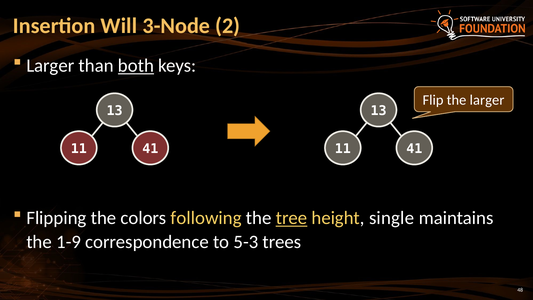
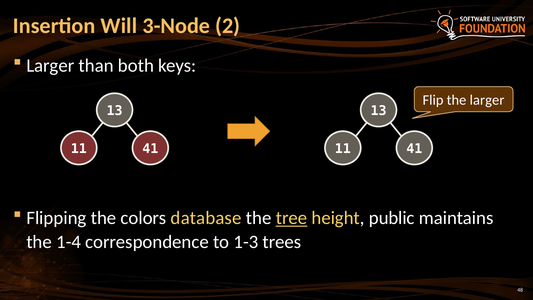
both underline: present -> none (136, 66)
following: following -> database (206, 218)
single: single -> public (392, 218)
1-9: 1-9 -> 1-4 (69, 242)
5-3: 5-3 -> 1-3 (246, 242)
